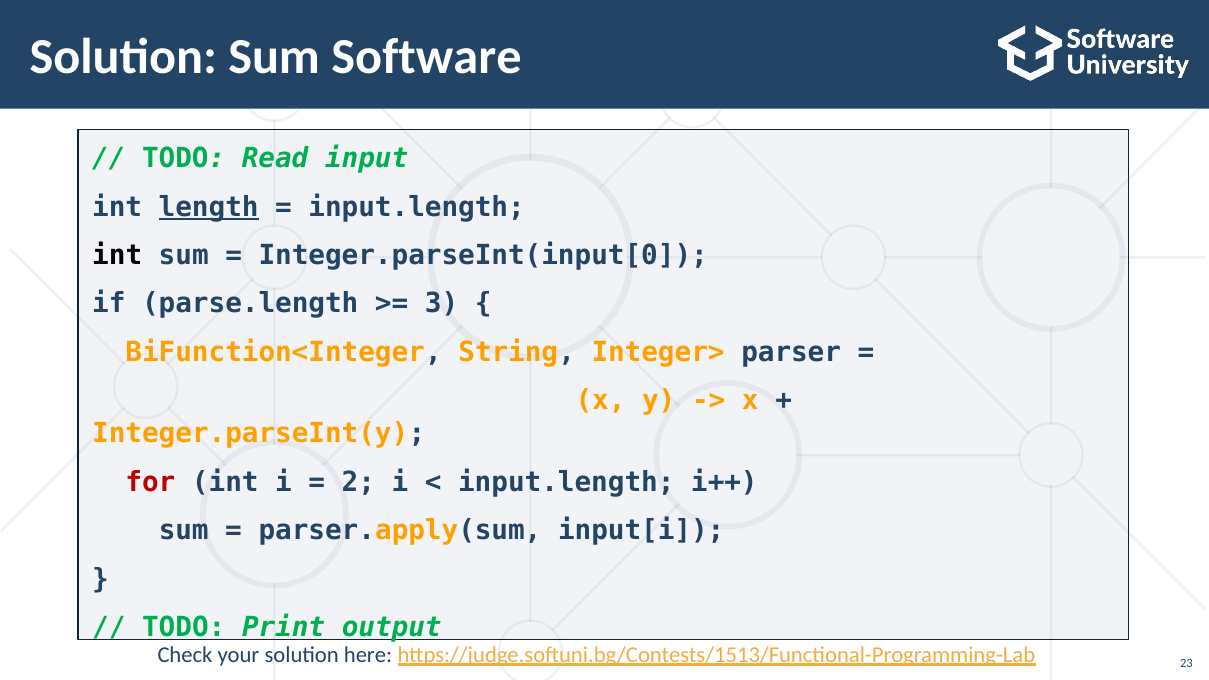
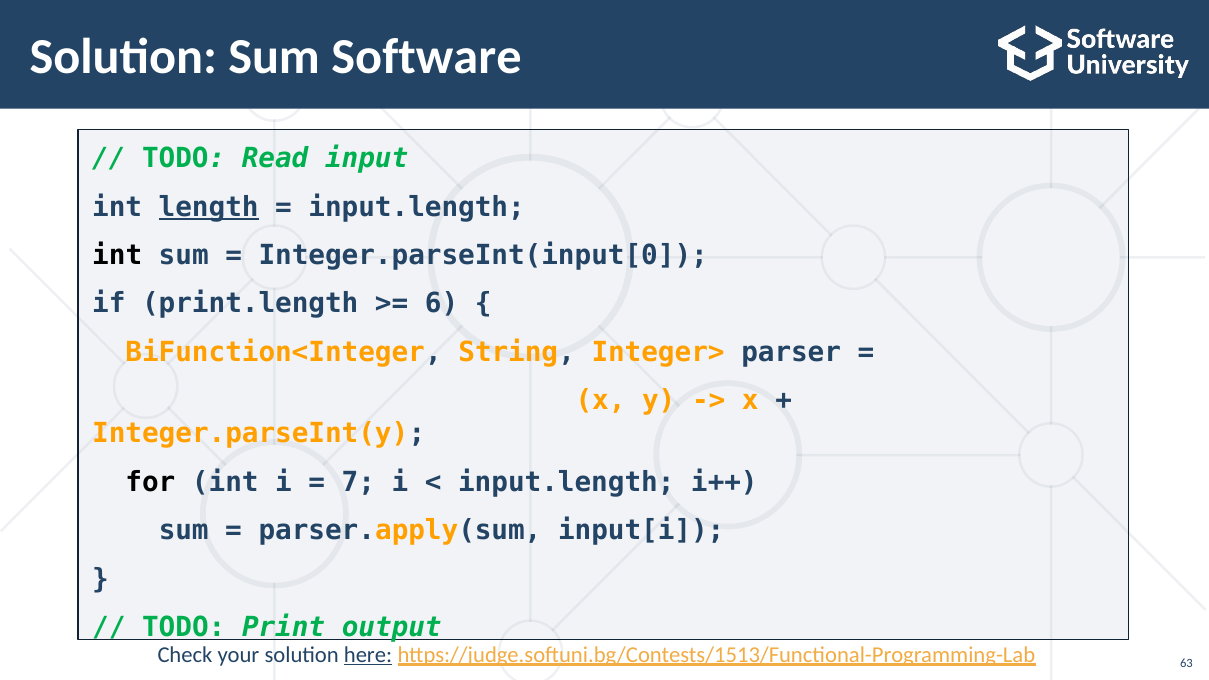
parse.length: parse.length -> print.length (250, 304)
3: 3 -> 6 (442, 304)
for colour: red -> black (150, 482)
2: 2 -> 7 (358, 482)
here underline: none -> present (368, 655)
23: 23 -> 63 (1186, 663)
